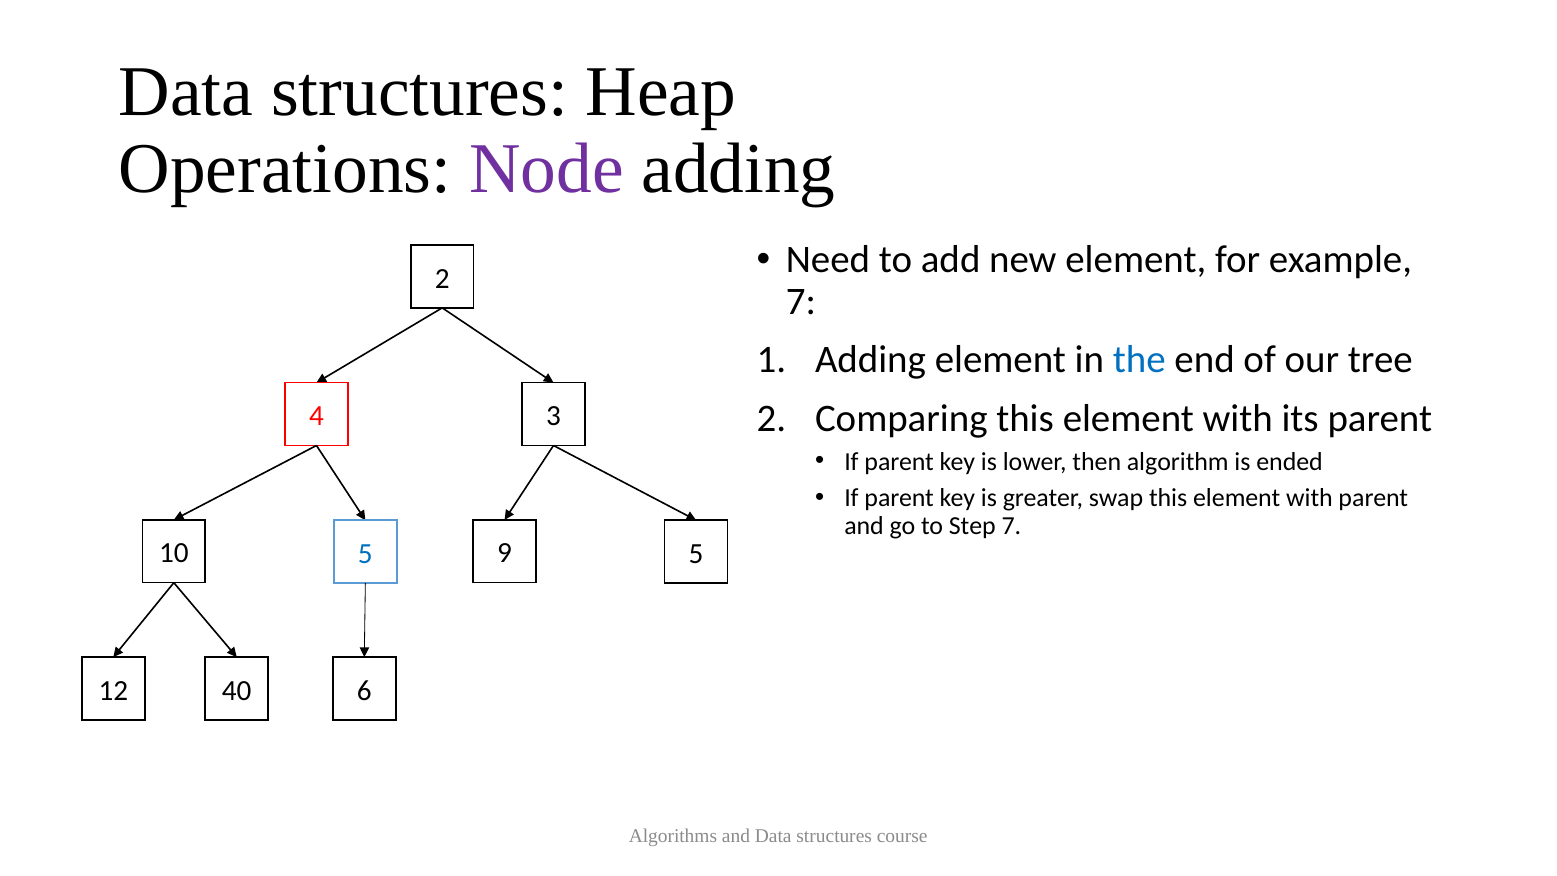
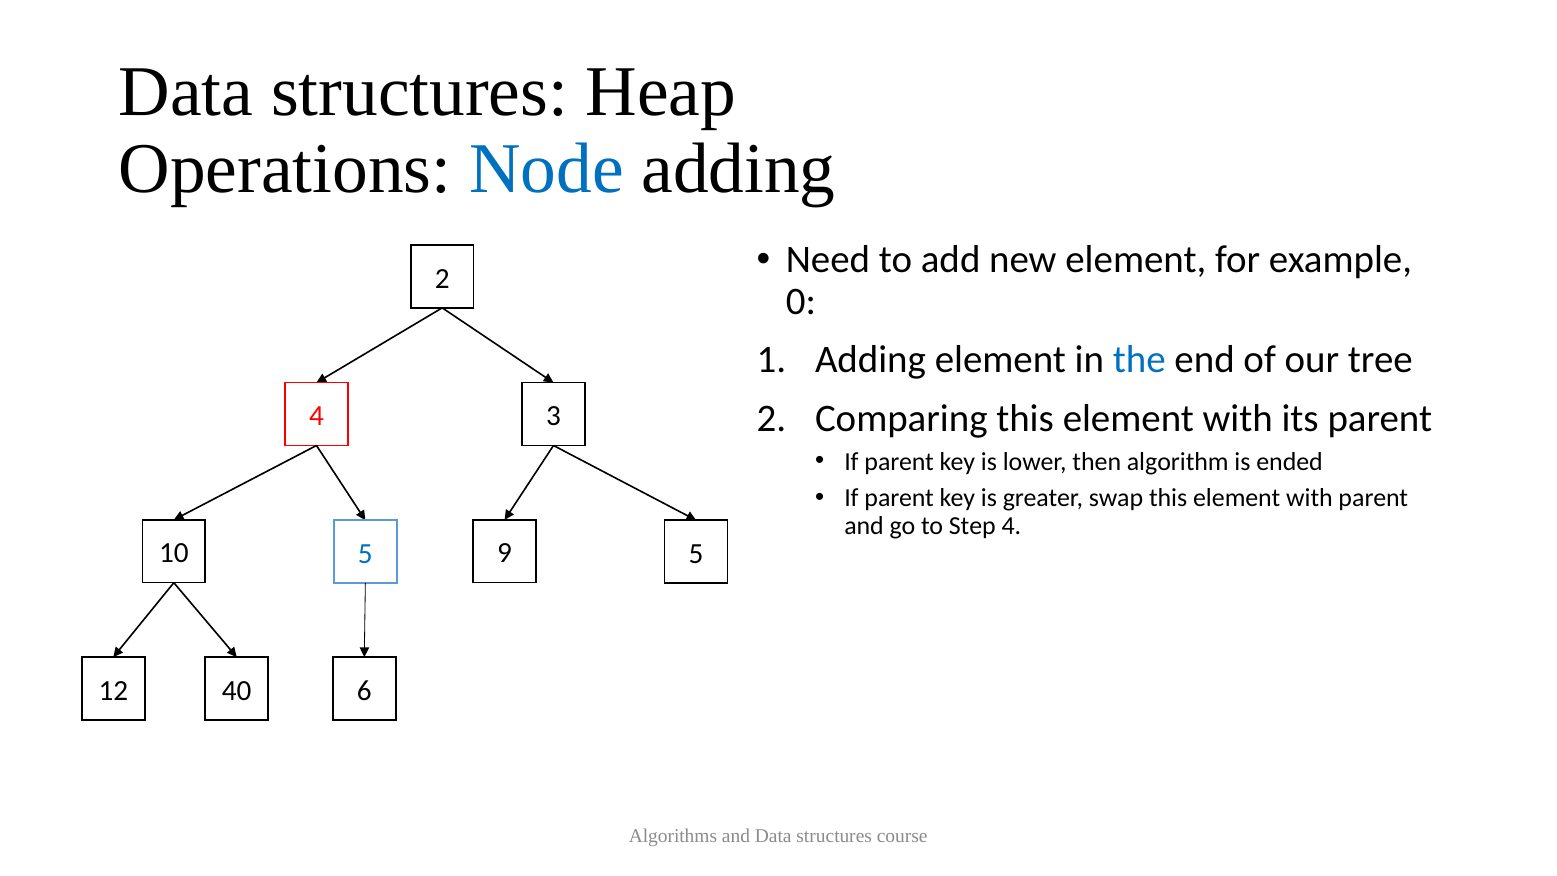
Node colour: purple -> blue (546, 169)
7: 7 -> 0 (801, 302)
Step 7: 7 -> 4 (1011, 525)
